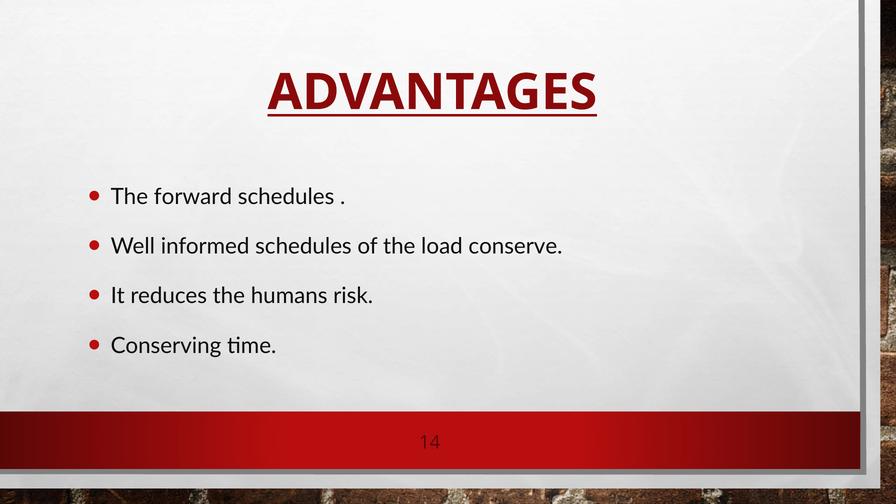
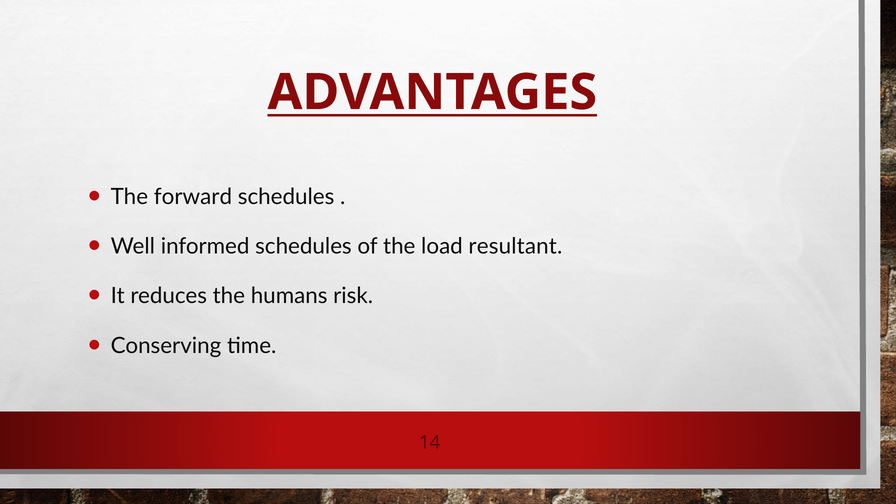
conserve: conserve -> resultant (515, 246)
